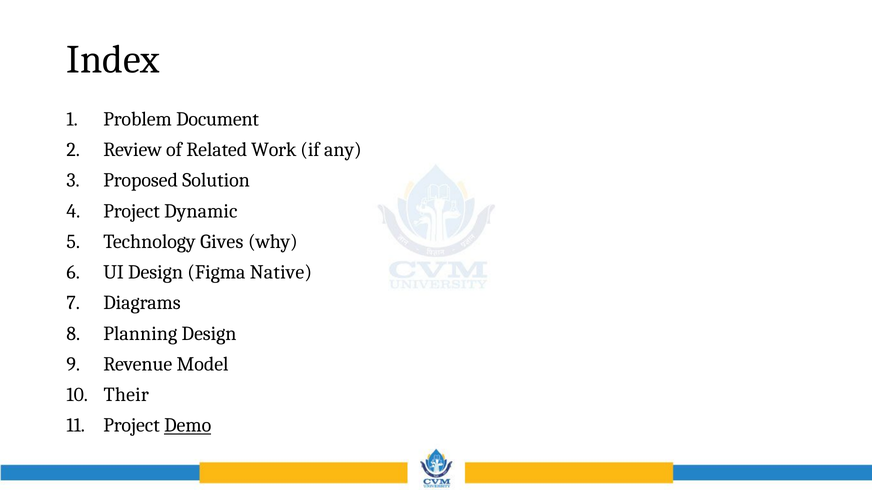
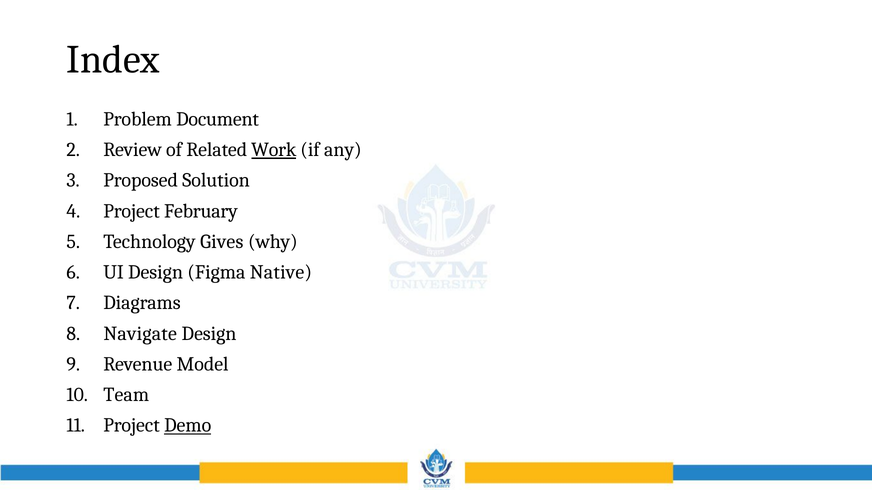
Work underline: none -> present (274, 150)
Dynamic: Dynamic -> February (201, 211)
Planning: Planning -> Navigate (140, 334)
Their: Their -> Team (126, 395)
